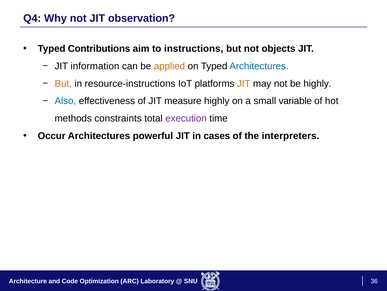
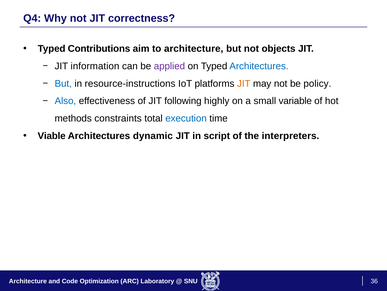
observation: observation -> correctness (142, 18)
to instructions: instructions -> architecture (194, 49)
applied colour: orange -> purple (169, 66)
But colour: orange -> blue (63, 83)
be highly: highly -> policy (317, 83)
measure: measure -> following (183, 101)
execution colour: purple -> blue (186, 118)
Occur: Occur -> Viable (52, 136)
powerful: powerful -> dynamic (153, 136)
cases: cases -> script (217, 136)
